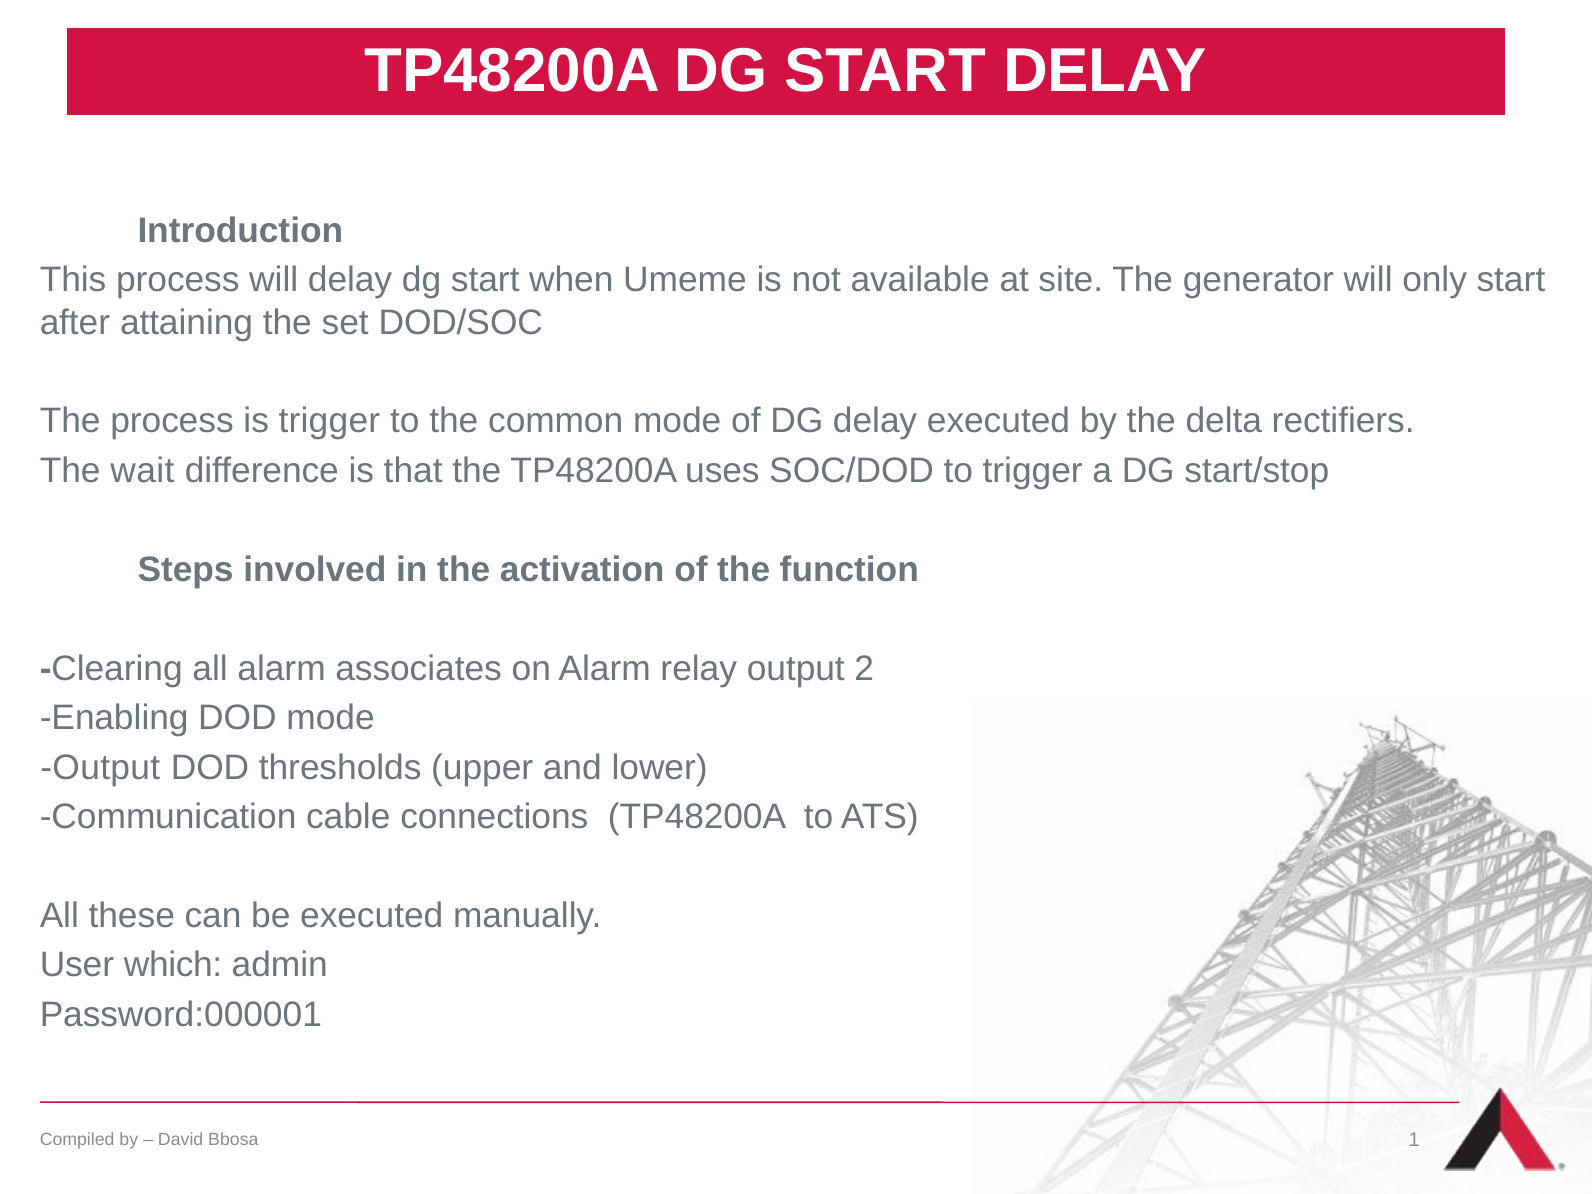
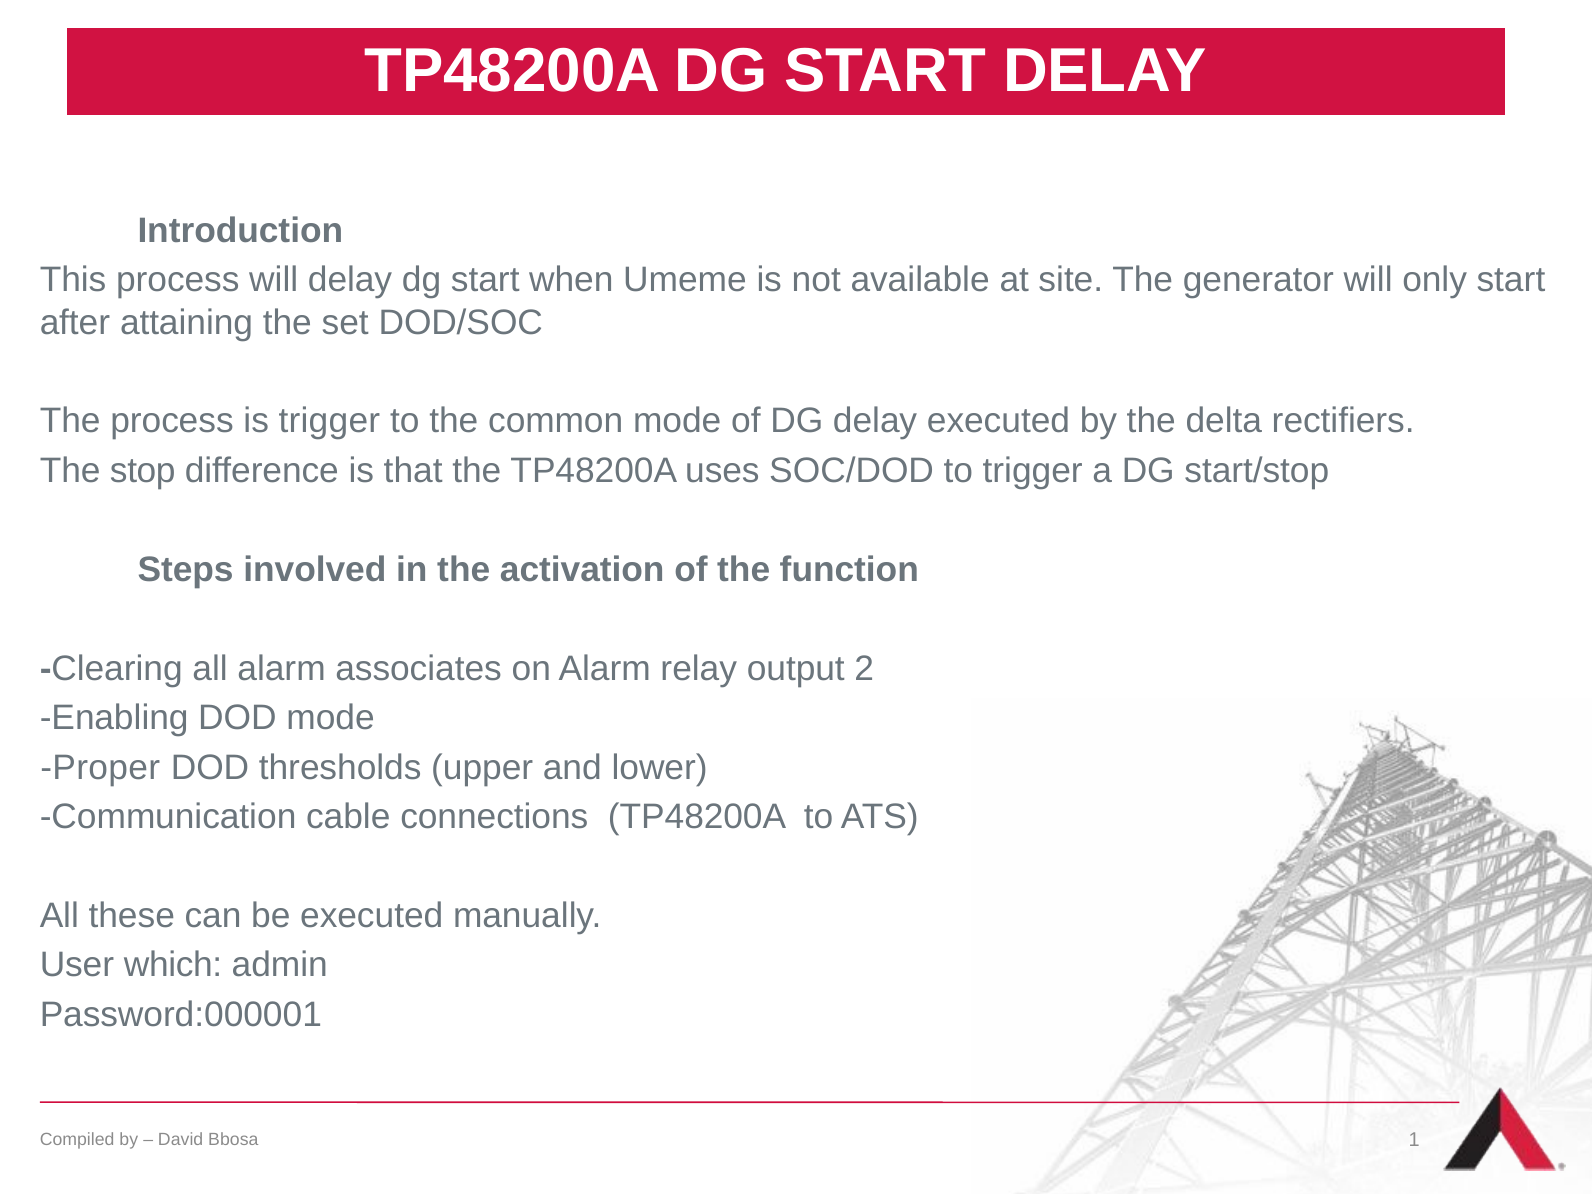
wait: wait -> stop (143, 471)
Output: Output -> Proper (100, 767)
